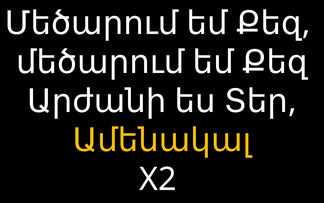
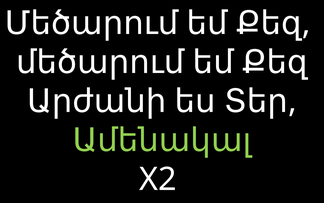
Ամենակալ colour: yellow -> light green (162, 140)
